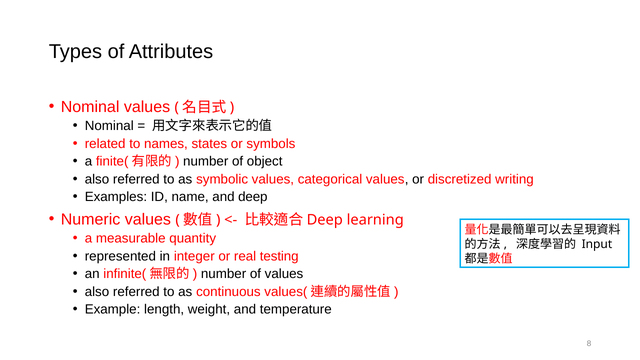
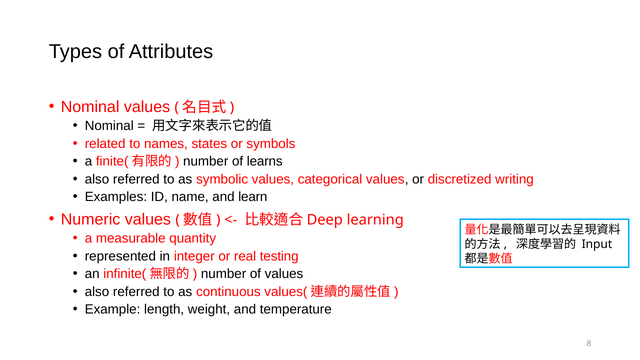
object: object -> learns (265, 161)
and deep: deep -> learn (253, 197)
